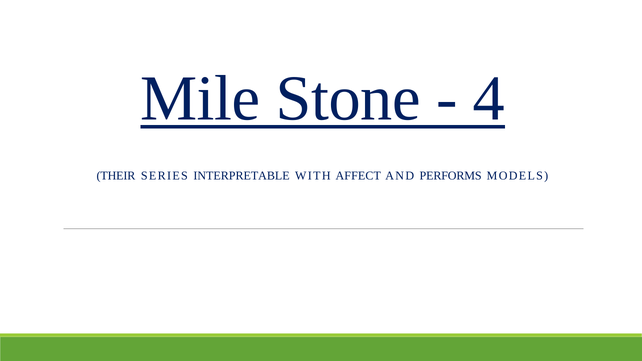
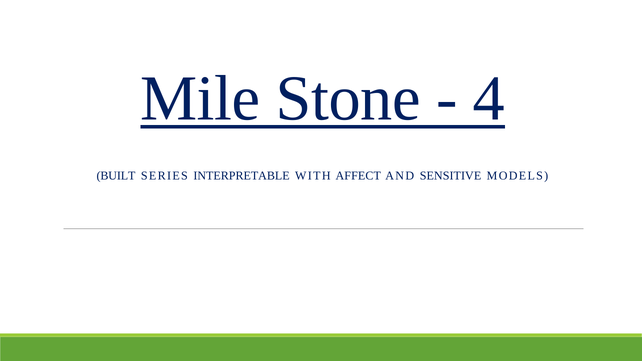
THEIR: THEIR -> BUILT (116, 176)
PERFORMS: PERFORMS -> SENSITIVE (451, 176)
